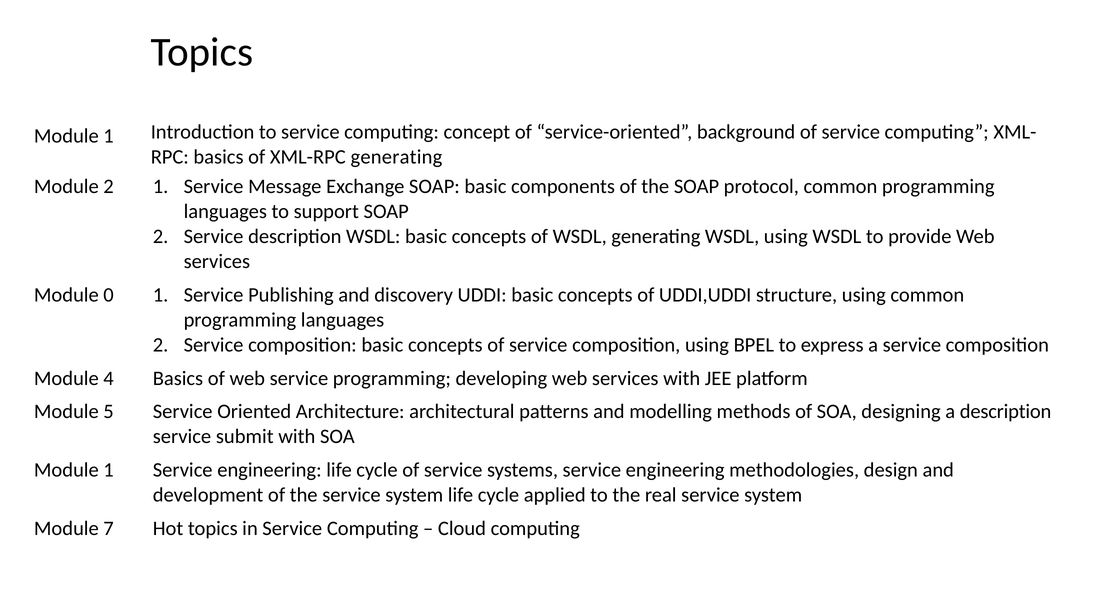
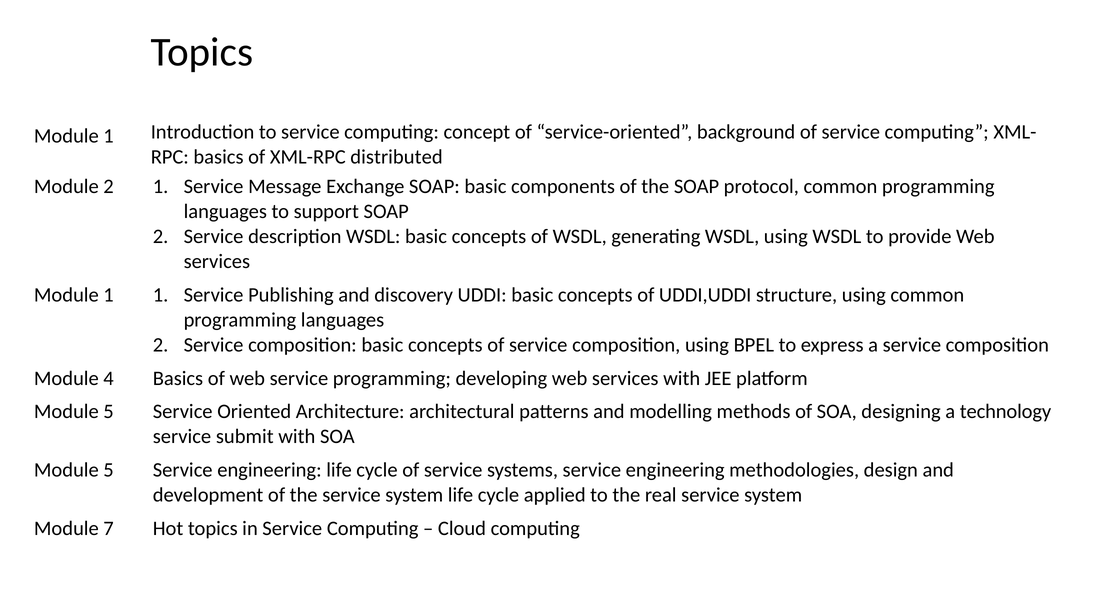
XML-RPC generating: generating -> distributed (397, 157)
0: 0 -> 1 (109, 295)
a description: description -> technology (1006, 412)
1: 1 -> 5 (109, 470)
